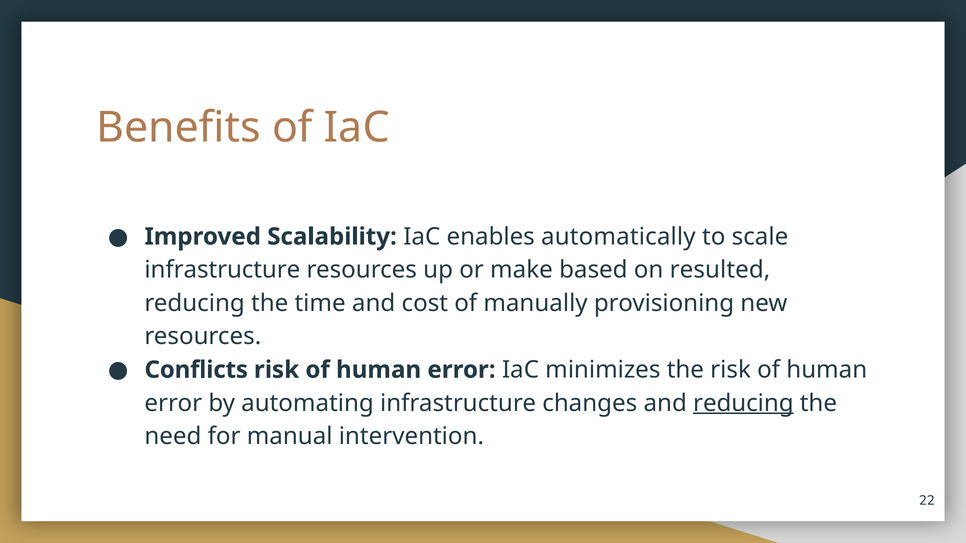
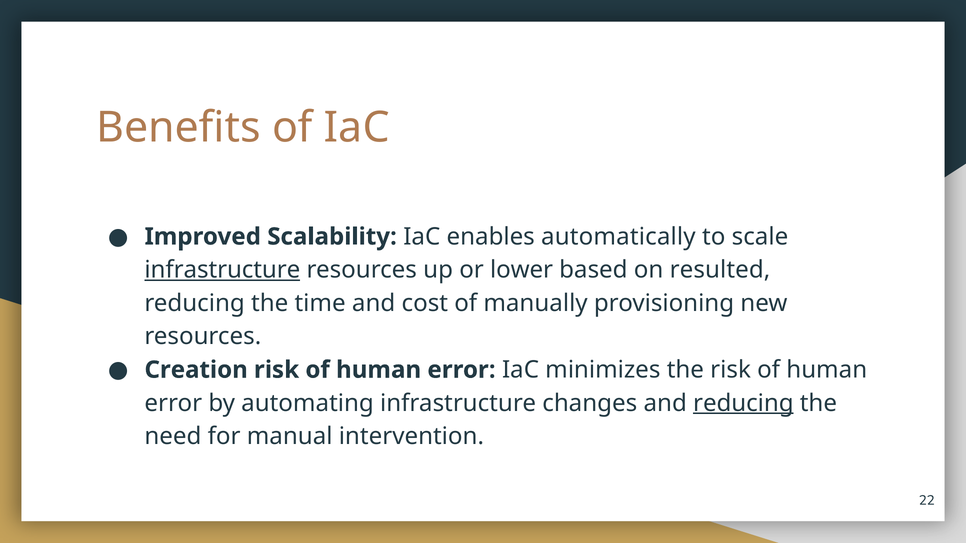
infrastructure underline: none -> present (222, 270)
make: make -> lower (522, 270)
Conflicts: Conflicts -> Creation (196, 370)
